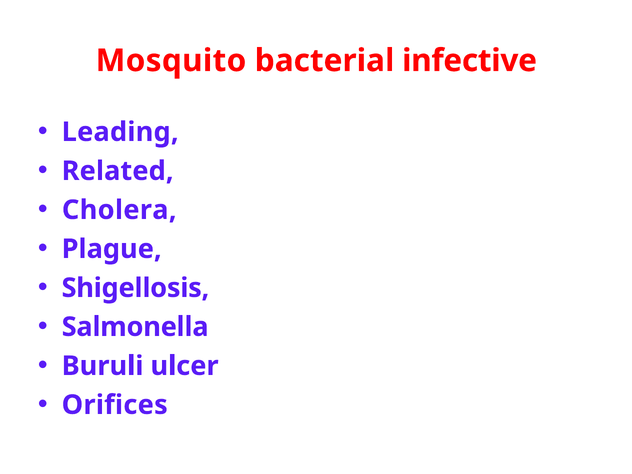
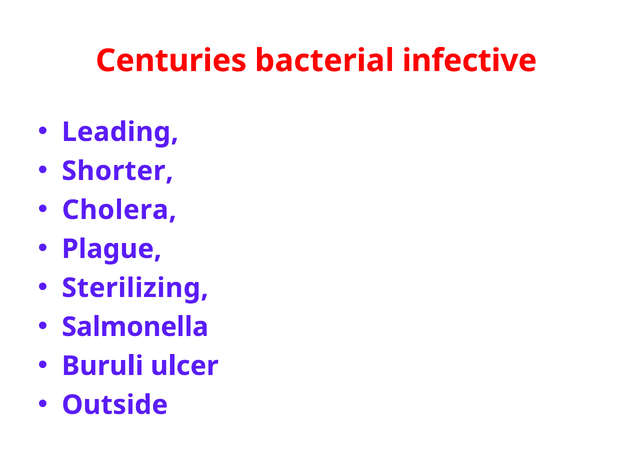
Mosquito: Mosquito -> Centuries (171, 61)
Related: Related -> Shorter (118, 171)
Shigellosis: Shigellosis -> Sterilizing (135, 288)
Orifices: Orifices -> Outside (115, 405)
